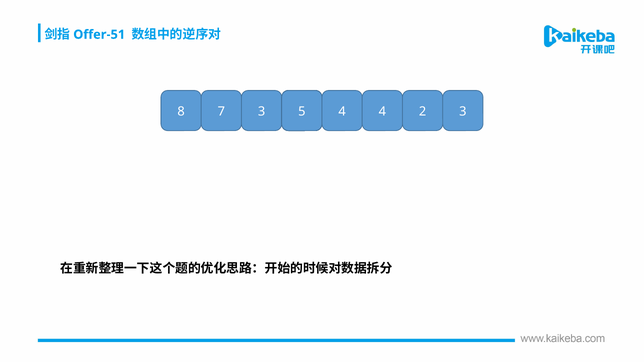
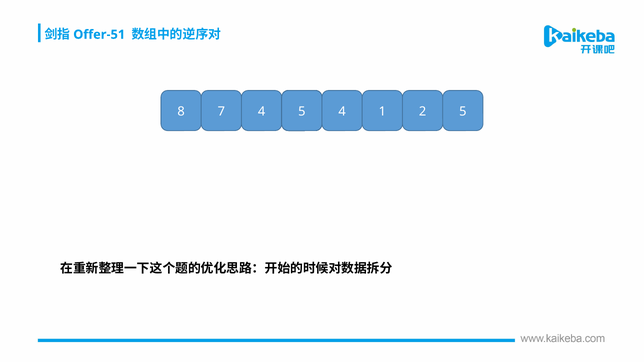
7 3: 3 -> 4 (262, 111)
4 4: 4 -> 1 (382, 111)
2 3: 3 -> 5 (463, 111)
